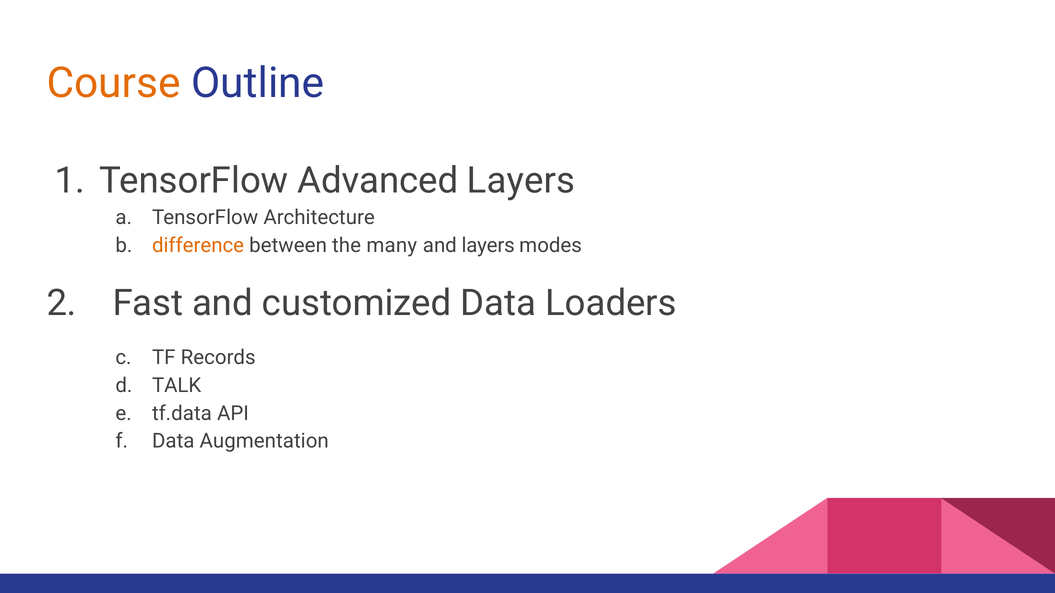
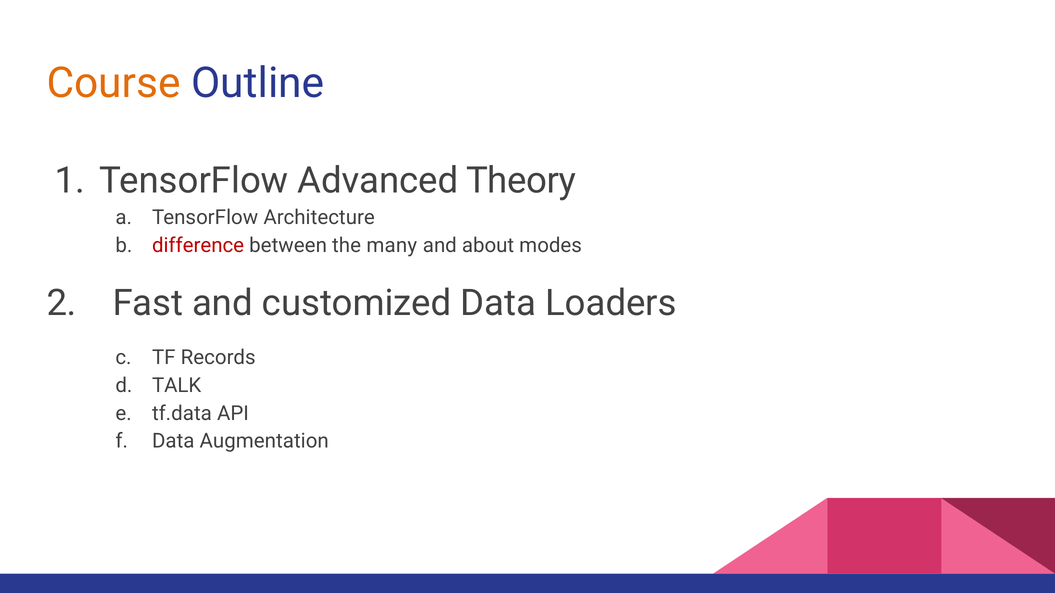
Advanced Layers: Layers -> Theory (521, 181)
difference colour: orange -> red (198, 246)
and layers: layers -> about (488, 246)
